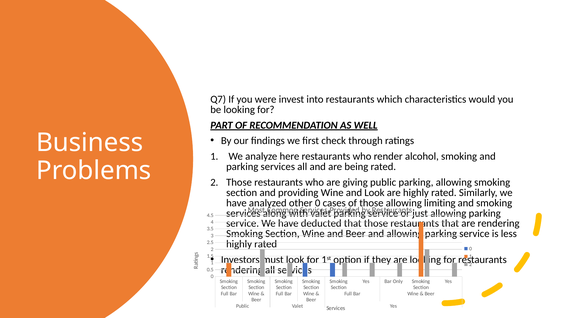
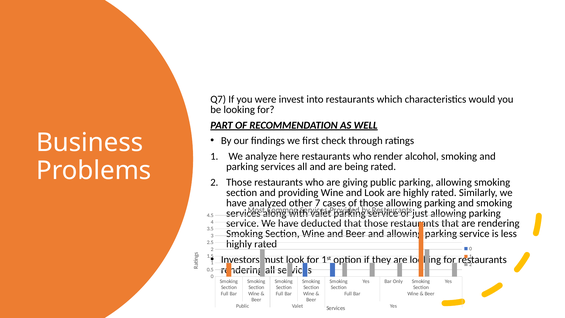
other 0: 0 -> 7 (318, 203)
those allowing limiting: limiting -> parking (440, 203)
